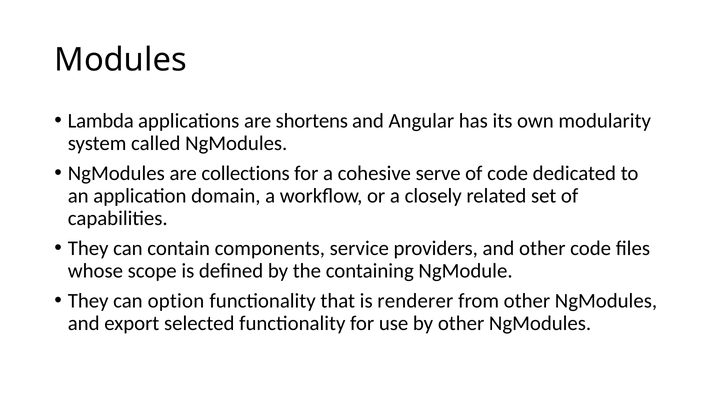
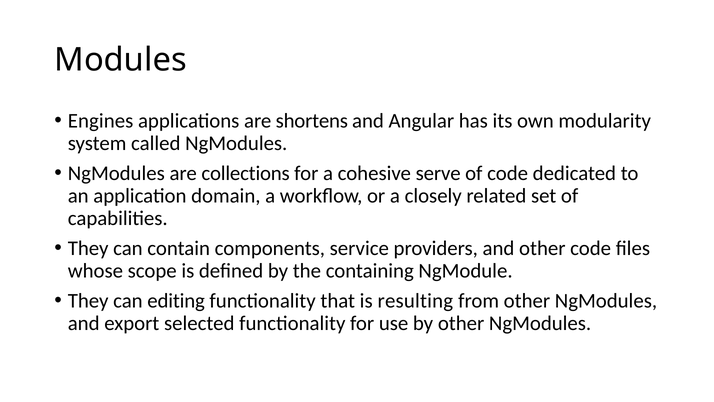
Lambda: Lambda -> Engines (101, 121)
option: option -> editing (176, 301)
renderer: renderer -> resulting (415, 301)
